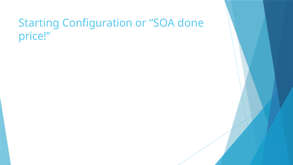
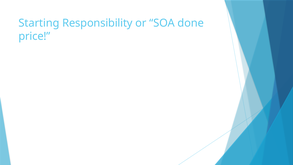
Configuration: Configuration -> Responsibility (97, 23)
